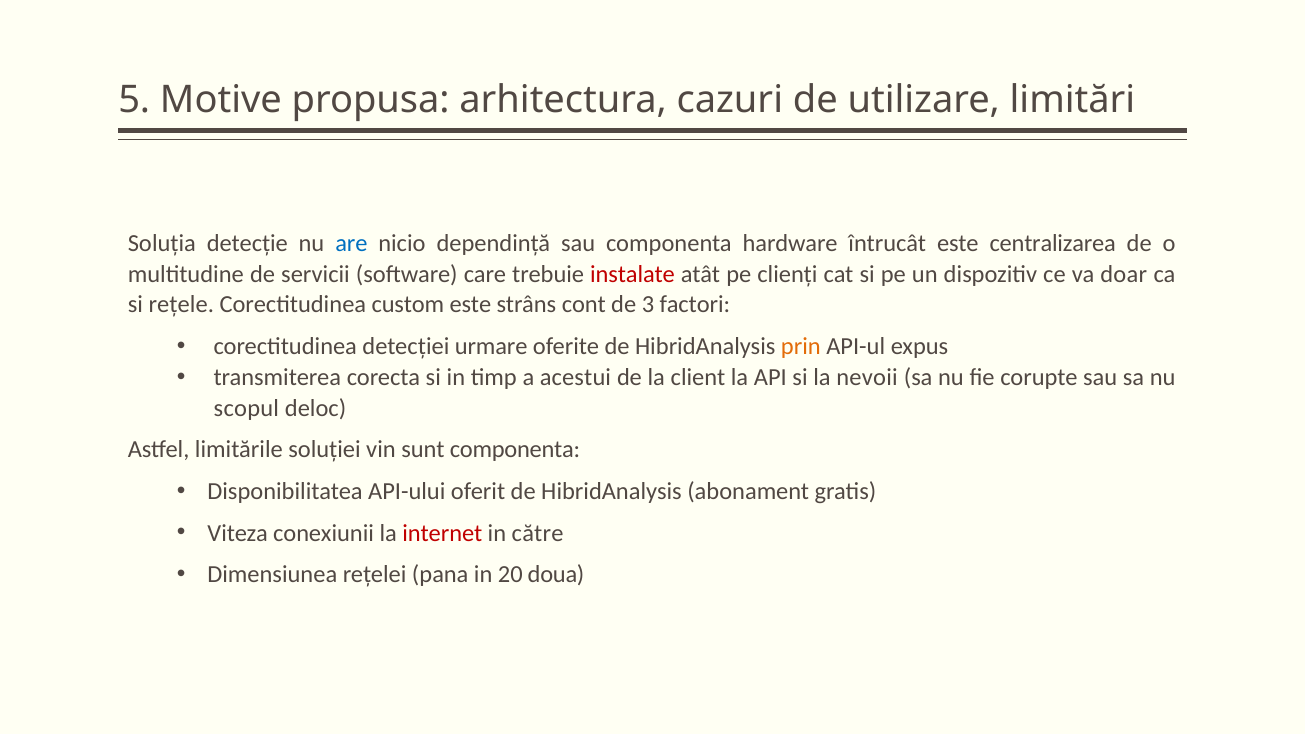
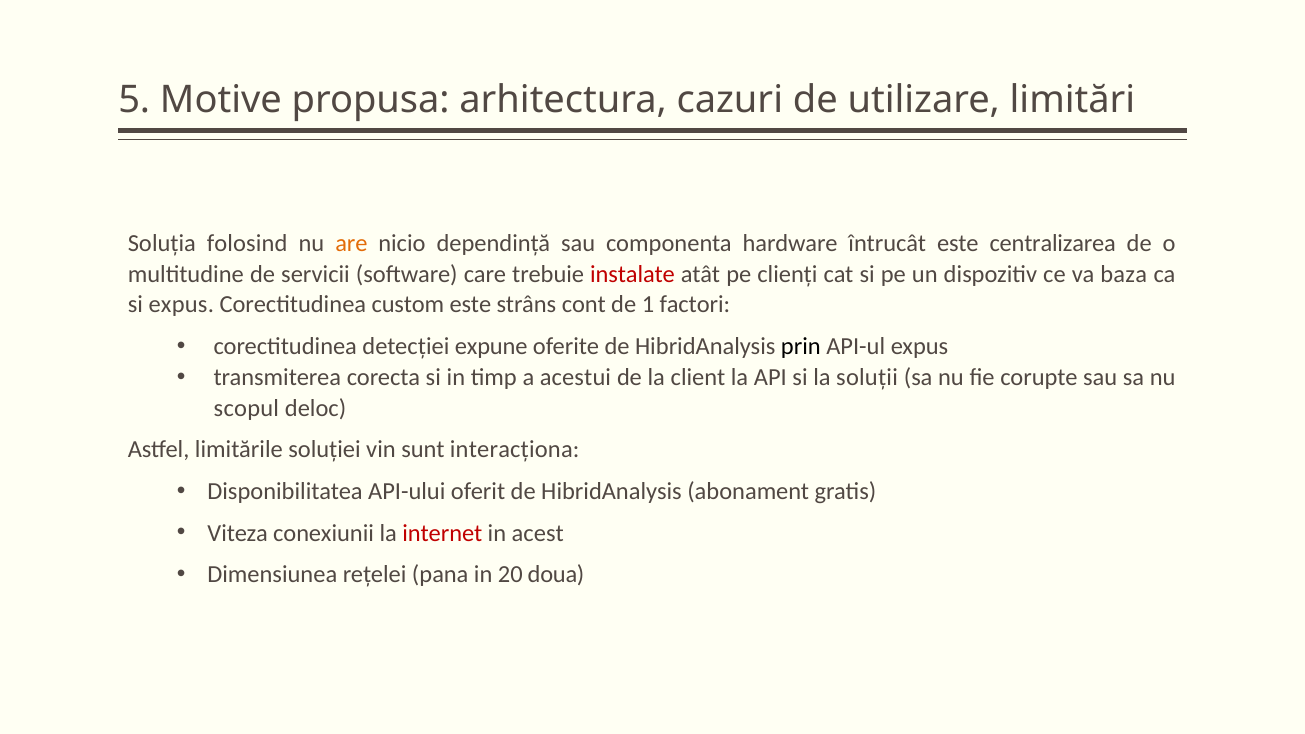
detecție: detecție -> folosind (247, 243)
are colour: blue -> orange (351, 243)
doar: doar -> baza (1124, 274)
si rețele: rețele -> expus (181, 305)
3: 3 -> 1 (648, 305)
urmare: urmare -> expune (491, 347)
prin colour: orange -> black (801, 347)
nevoii: nevoii -> soluții (867, 377)
sunt componenta: componenta -> interacționa (515, 450)
către: către -> acest (538, 533)
